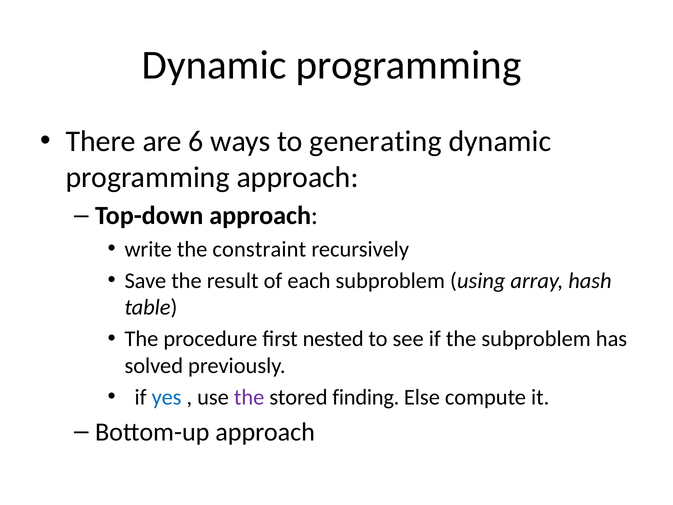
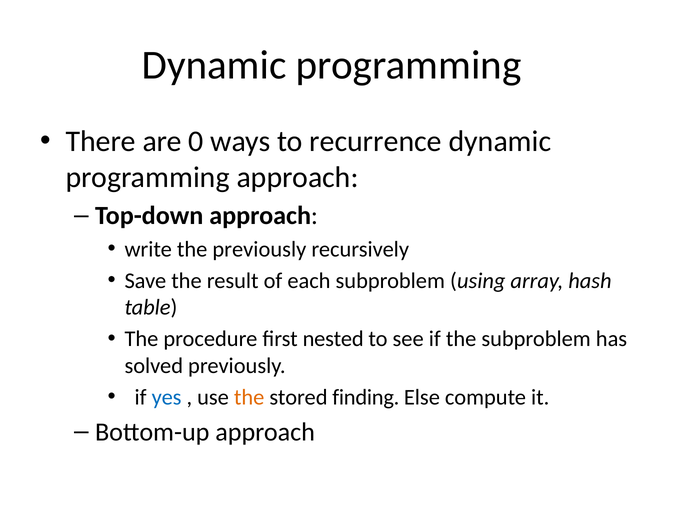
6: 6 -> 0 (196, 141)
generating: generating -> recurrence (376, 141)
the constraint: constraint -> previously (259, 249)
the colour: purple -> orange (249, 397)
